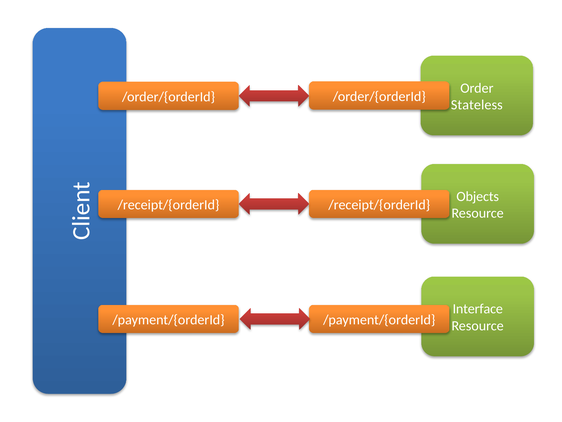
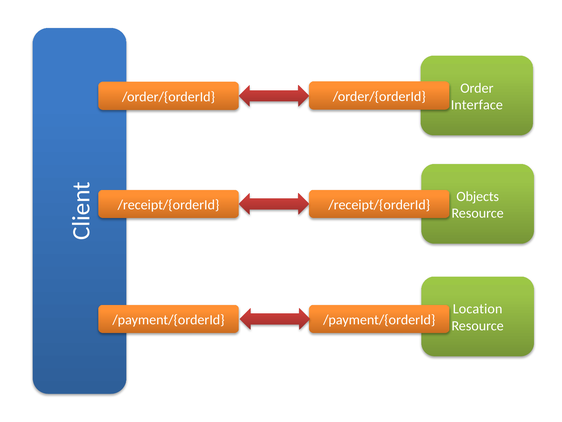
Stateless: Stateless -> Interface (477, 105)
Interface: Interface -> Location (478, 309)
